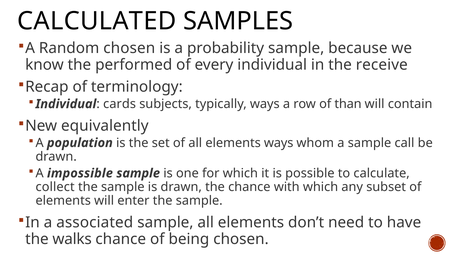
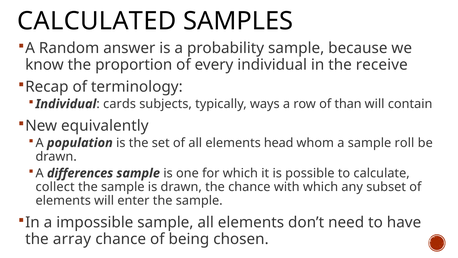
Random chosen: chosen -> answer (129, 48)
performed: performed -> proportion (134, 65)
elements ways: ways -> head (279, 143)
call: call -> roll (404, 143)
impossible: impossible -> differences (80, 173)
associated: associated -> impossible (95, 222)
walks: walks -> array (72, 239)
